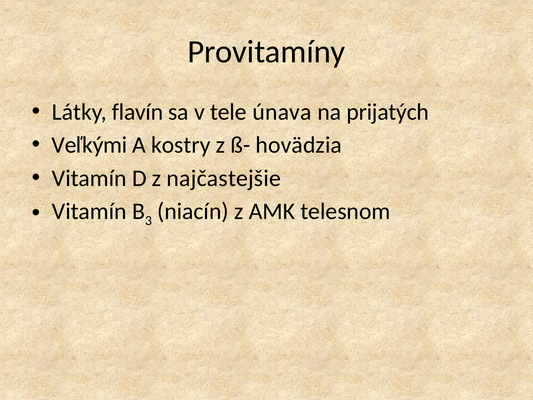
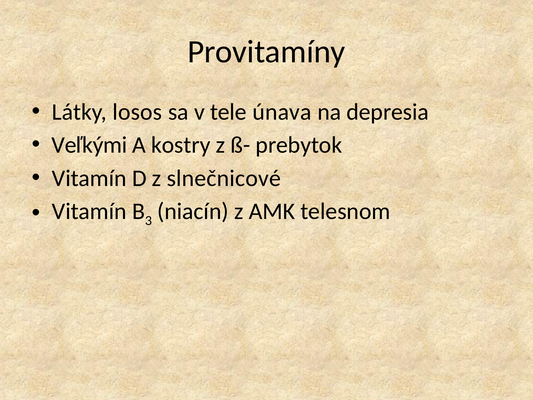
flavín: flavín -> losos (137, 112)
prijatých: prijatých -> depresia (388, 112)
hovädzia: hovädzia -> prebytok (299, 145)
najčastejšie: najčastejšie -> slnečnicové (224, 178)
